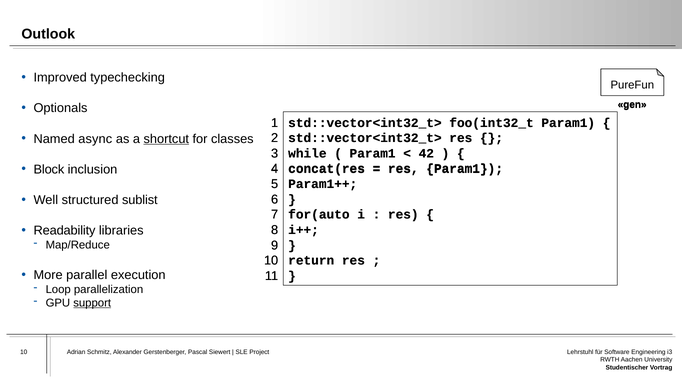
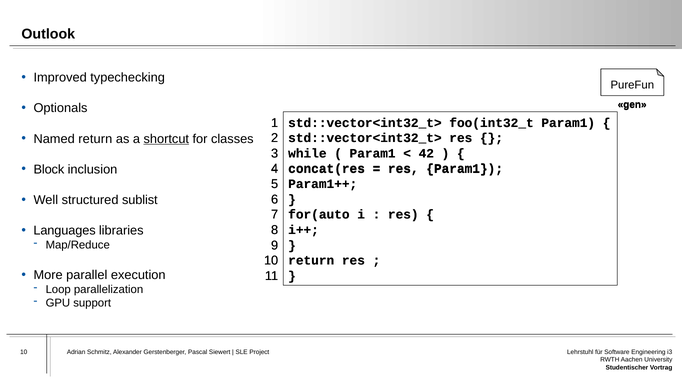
Named async: async -> return (95, 139)
Readability: Readability -> Languages (65, 231)
support underline: present -> none (92, 303)
